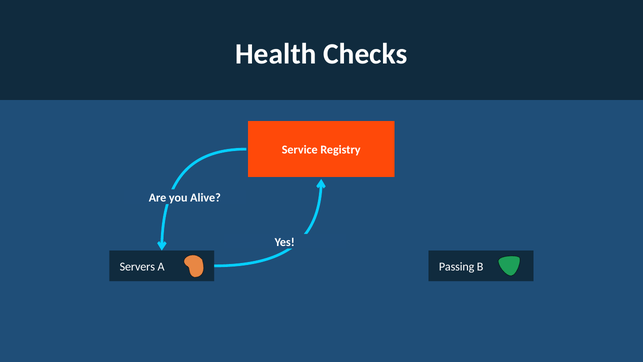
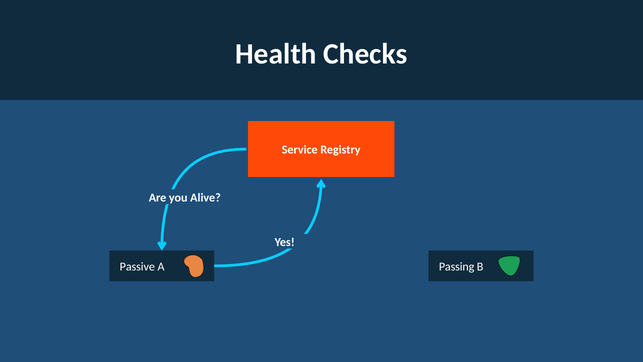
Servers: Servers -> Passive (137, 266)
